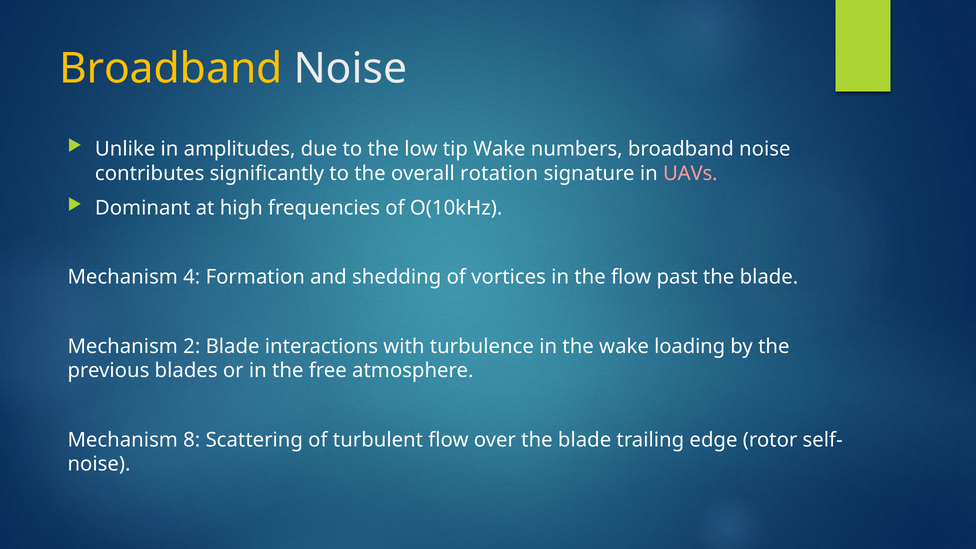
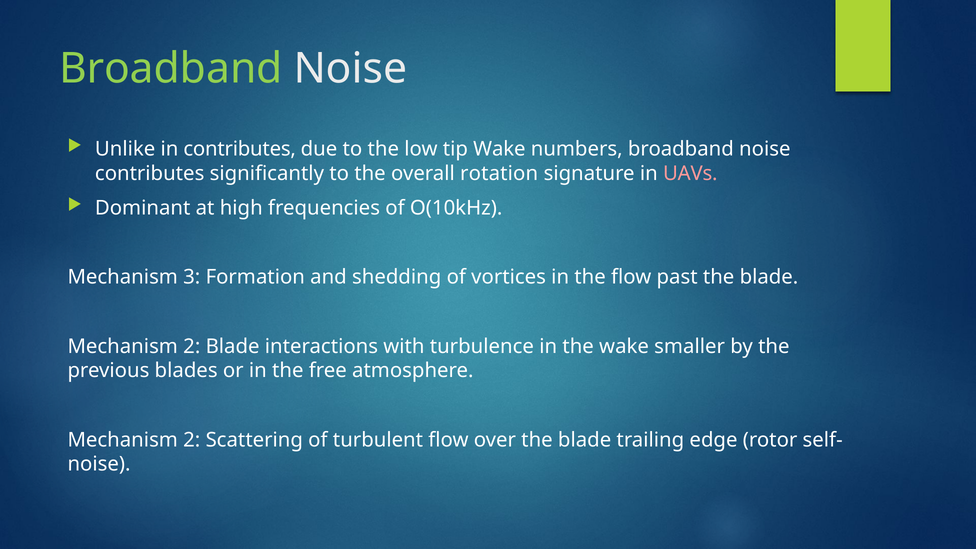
Broadband colour: yellow -> light green (171, 69)
in amplitudes: amplitudes -> contributes (240, 149)
4: 4 -> 3 (192, 277)
loading: loading -> smaller (690, 346)
8: 8 -> 2 (192, 440)
